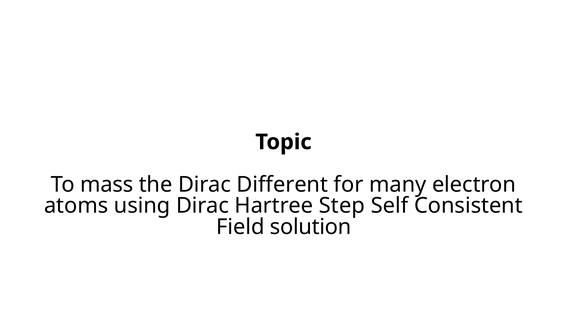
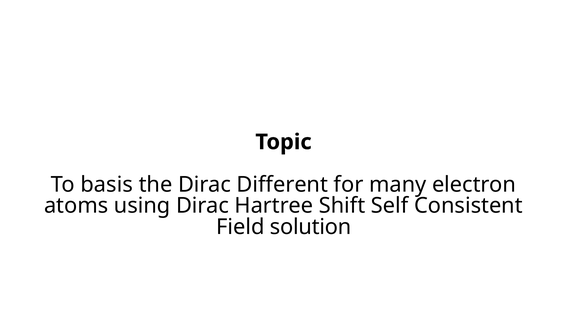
mass: mass -> basis (107, 184)
Step: Step -> Shift (342, 206)
